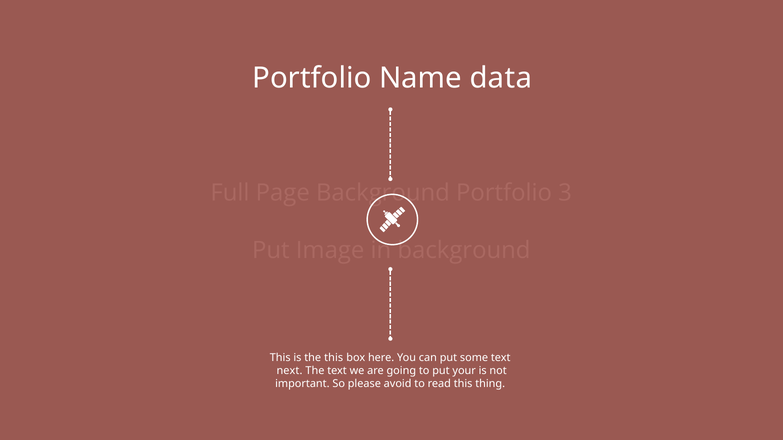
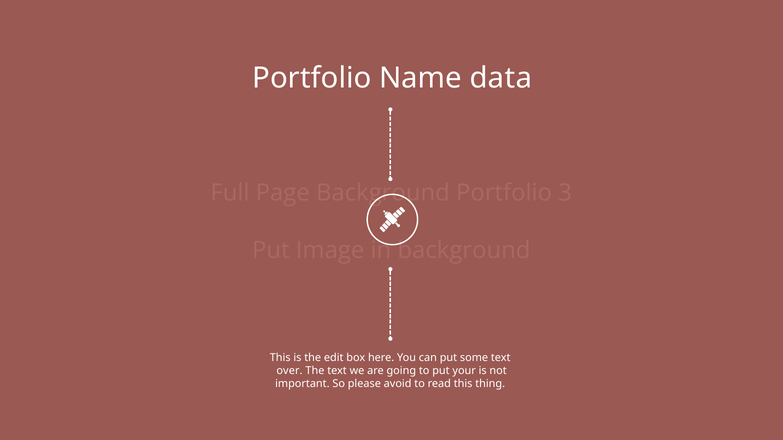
the this: this -> edit (334, 358)
next: next -> over (289, 371)
